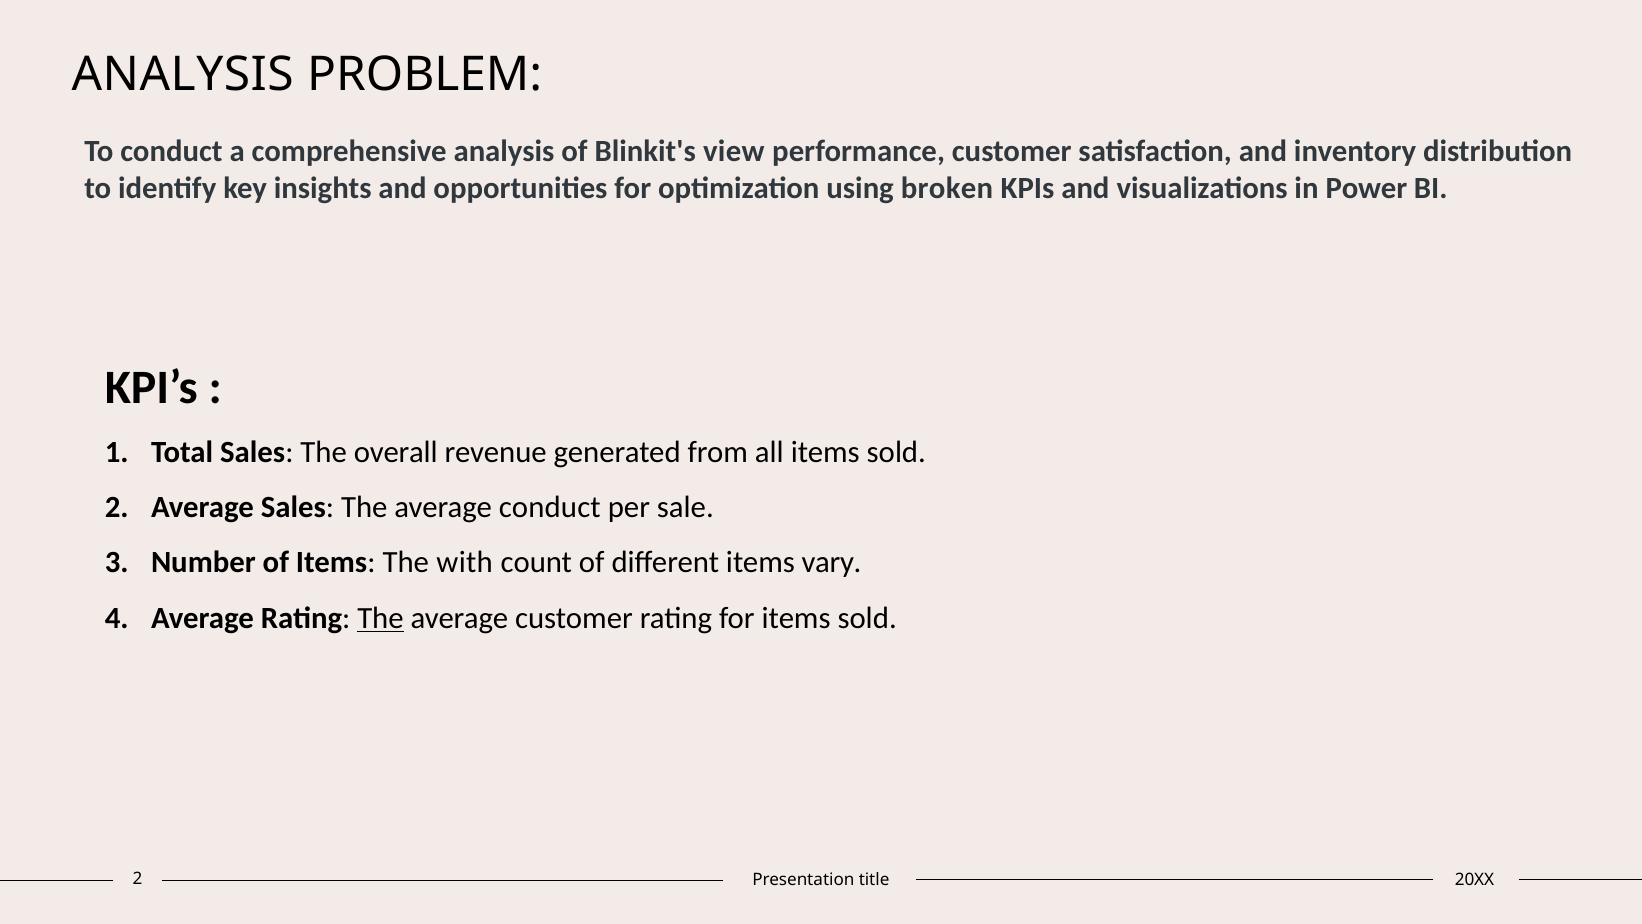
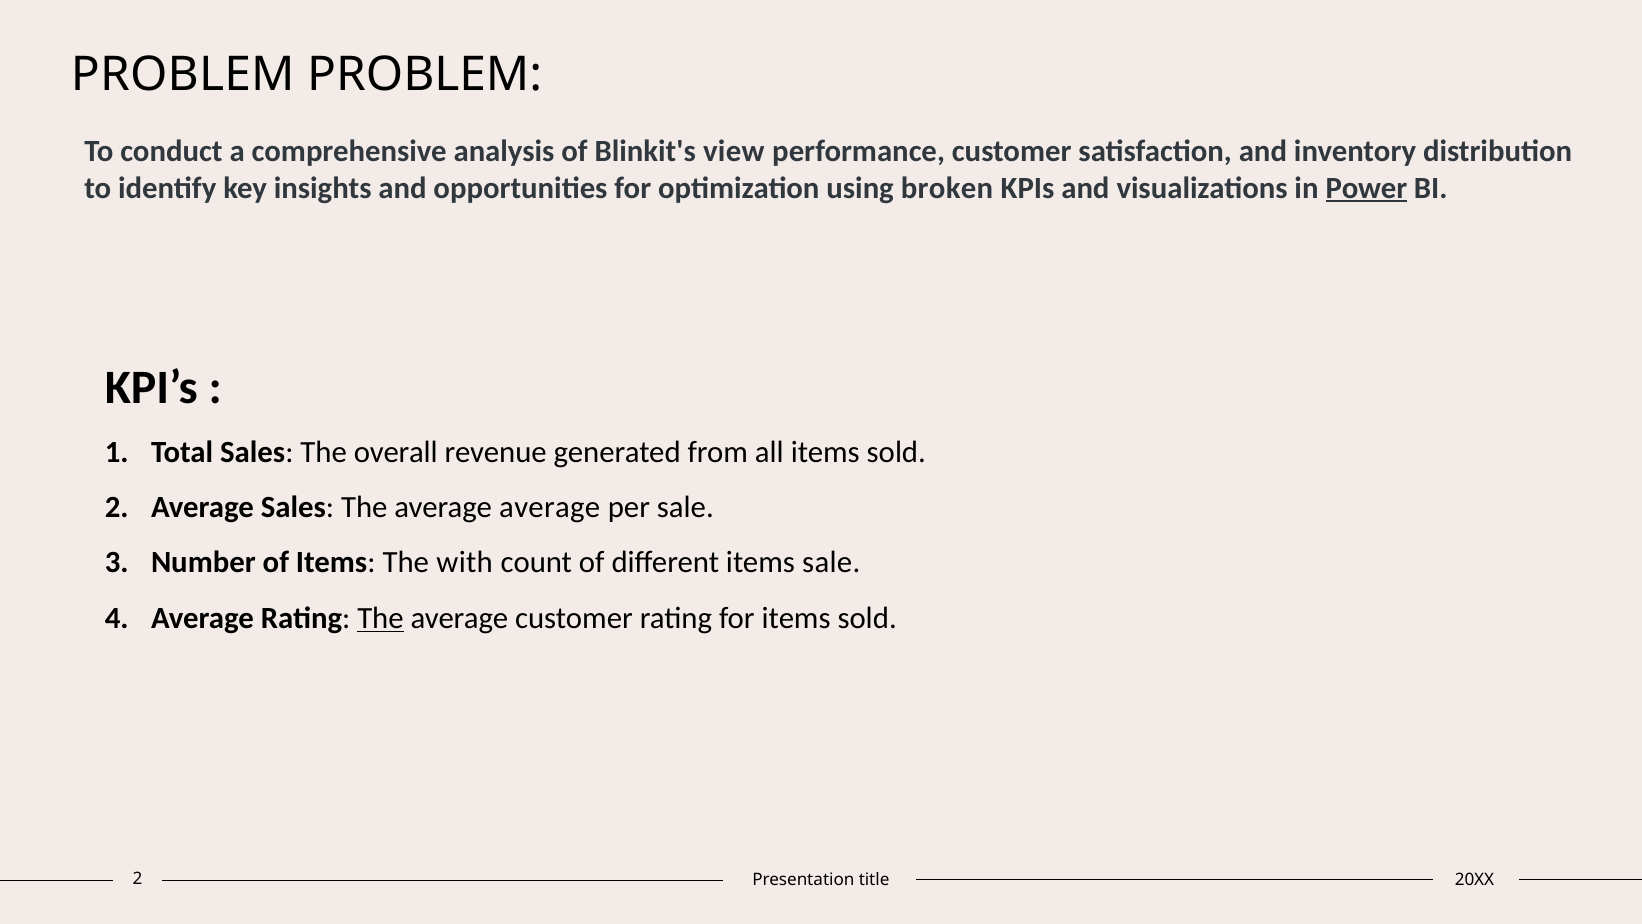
ANALYSIS: ANALYSIS -> PROBLEM (183, 74)
Power underline: none -> present (1366, 188)
average conduct: conduct -> average (550, 507)
items vary: vary -> sale (831, 563)
